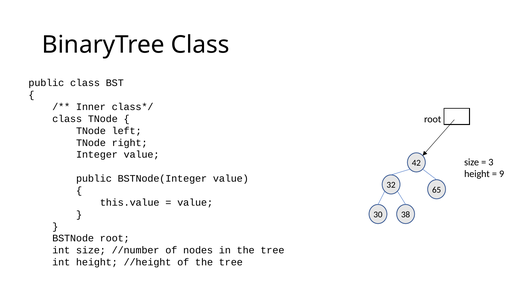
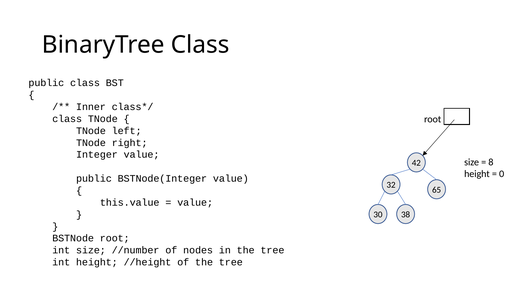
3: 3 -> 8 (491, 162)
9: 9 -> 0 (502, 174)
